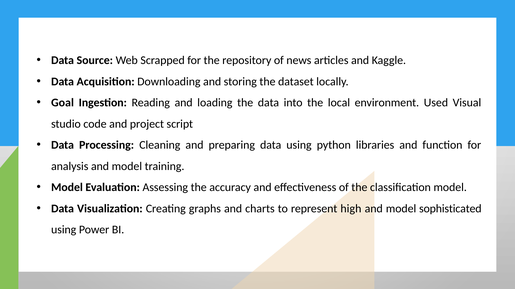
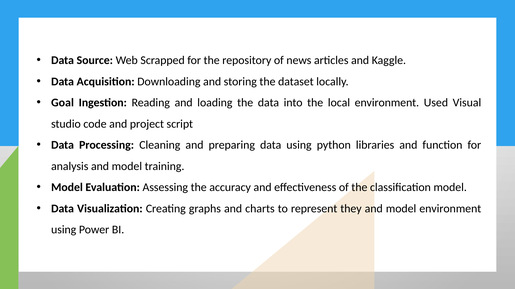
high: high -> they (351, 209)
model sophisticated: sophisticated -> environment (450, 209)
